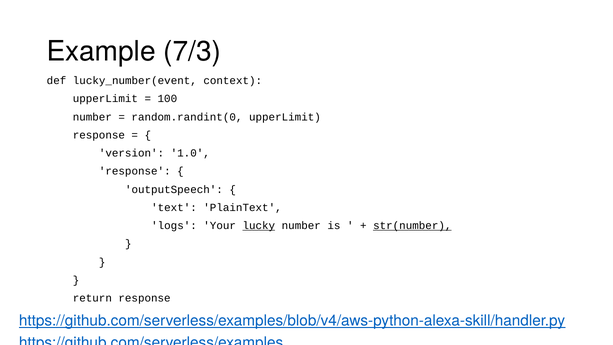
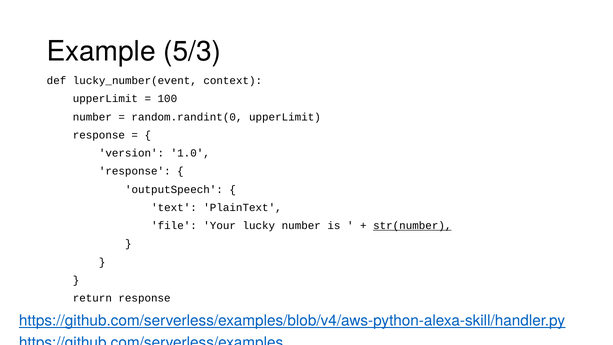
7/3: 7/3 -> 5/3 (192, 51)
logs: logs -> file (174, 226)
lucky underline: present -> none (259, 226)
